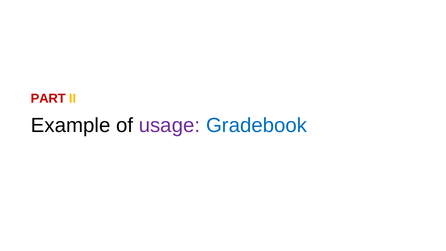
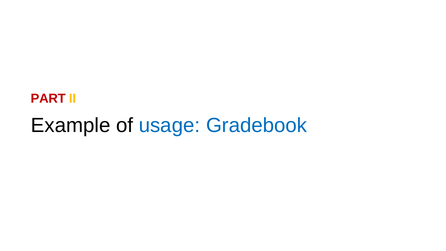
usage colour: purple -> blue (169, 125)
